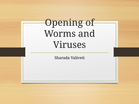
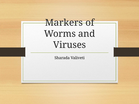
Opening: Opening -> Markers (64, 23)
